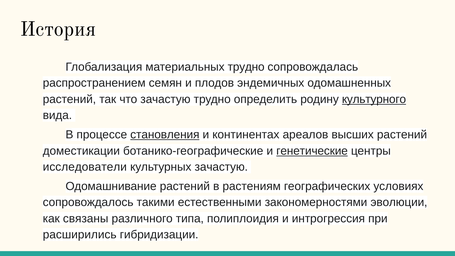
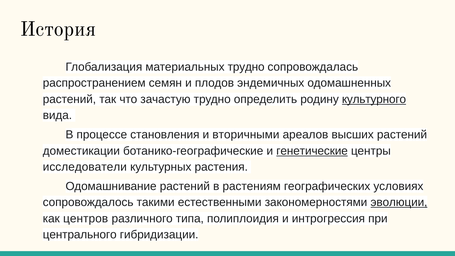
становления underline: present -> none (165, 135)
континентах: континентах -> вторичными (246, 135)
культурных зачастую: зачастую -> растения (221, 167)
эволюции underline: none -> present (399, 202)
связаны: связаны -> центров (86, 219)
расширились: расширились -> центрального (80, 235)
